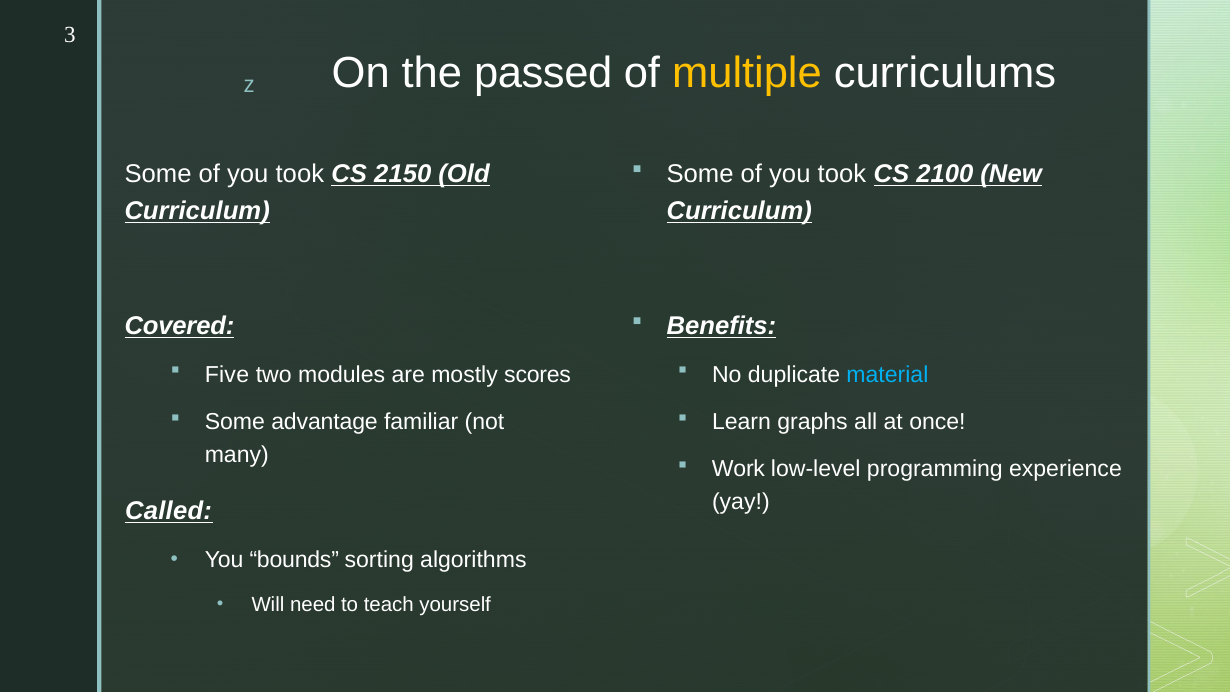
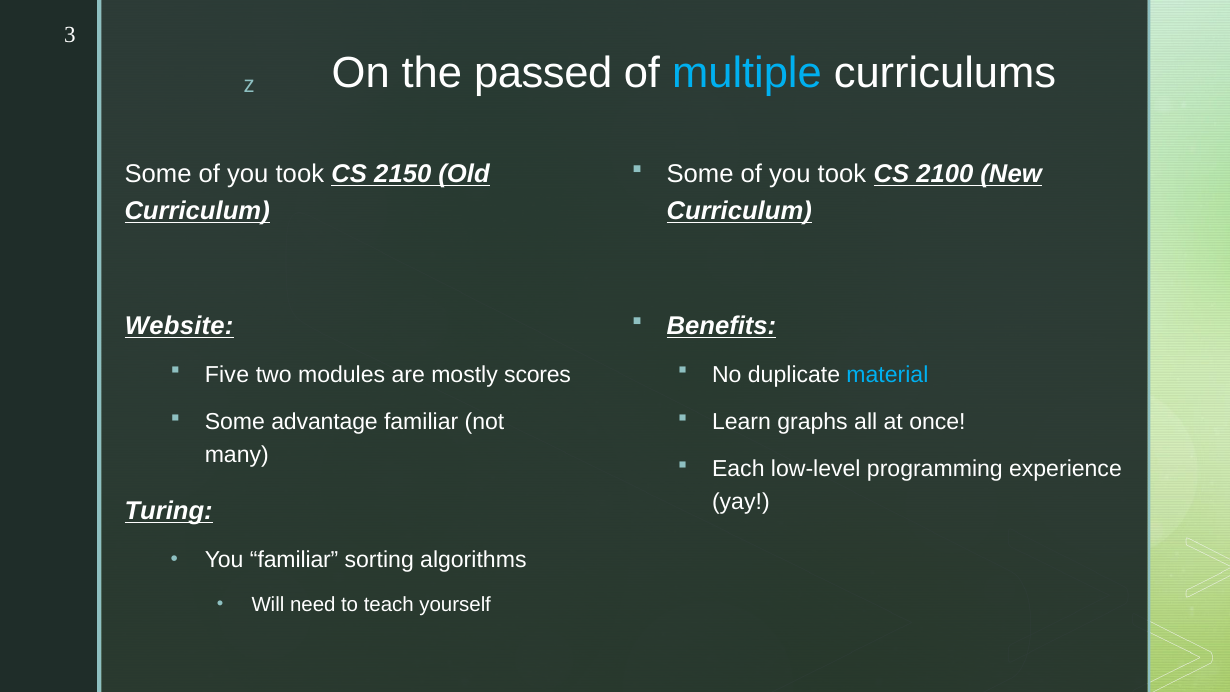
multiple colour: yellow -> light blue (747, 73)
Covered: Covered -> Website (179, 326)
Work: Work -> Each (738, 469)
Called: Called -> Turing (169, 511)
You bounds: bounds -> familiar (294, 560)
